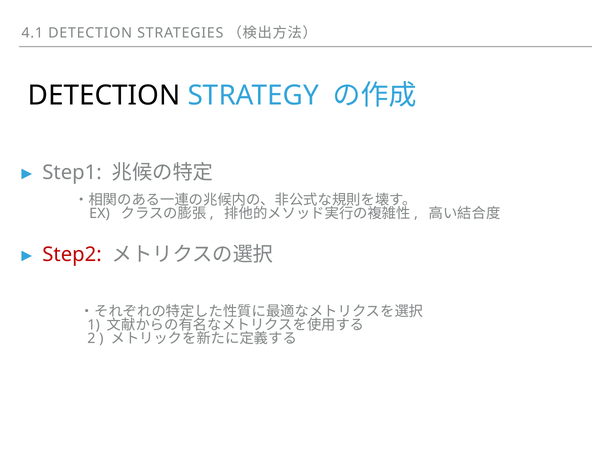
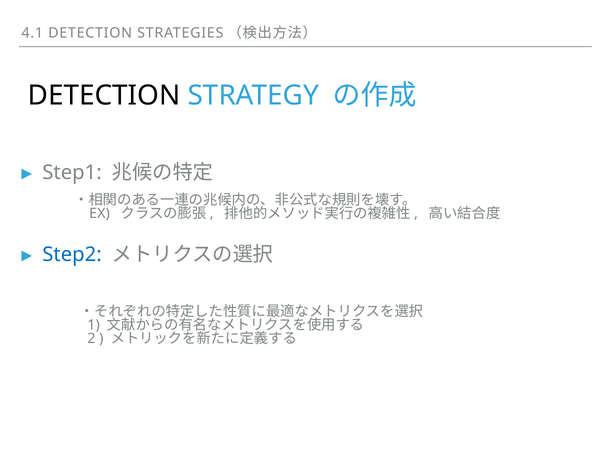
Step2 colour: red -> blue (72, 255)
